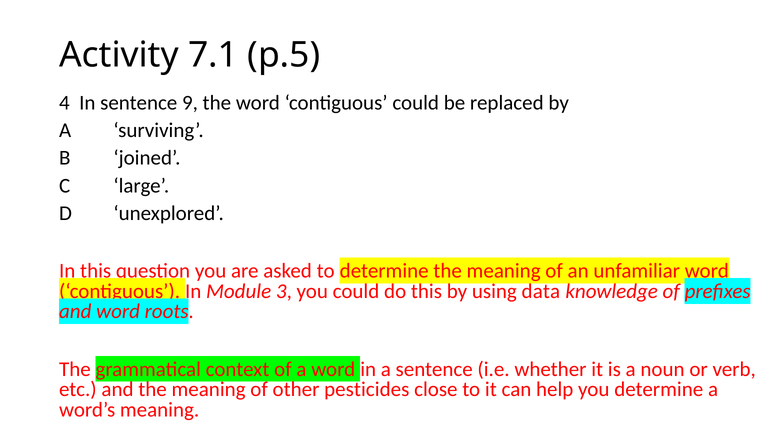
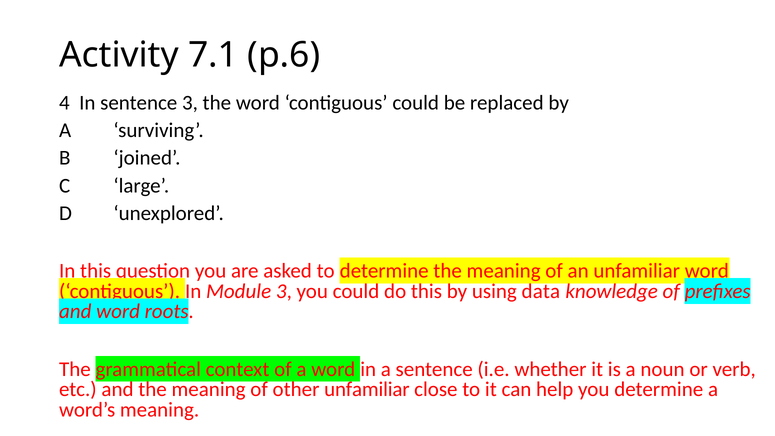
p.5: p.5 -> p.6 (284, 55)
sentence 9: 9 -> 3 (190, 103)
other pesticides: pesticides -> unfamiliar (367, 389)
